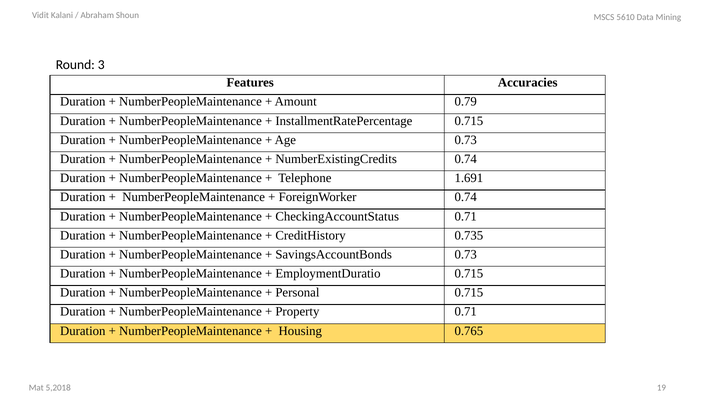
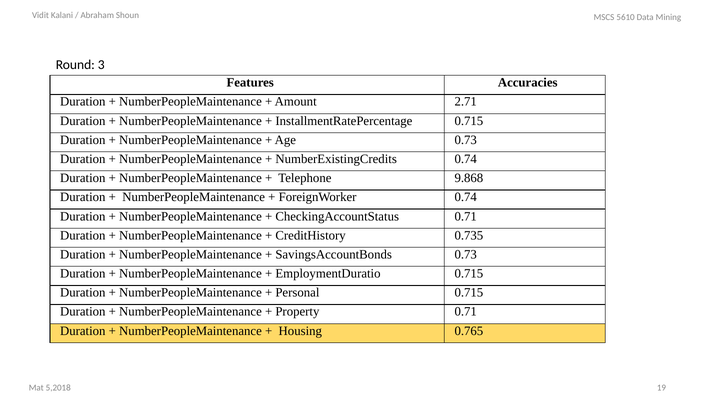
0.79: 0.79 -> 2.71 (466, 102)
1.691: 1.691 -> 9.868 (469, 178)
